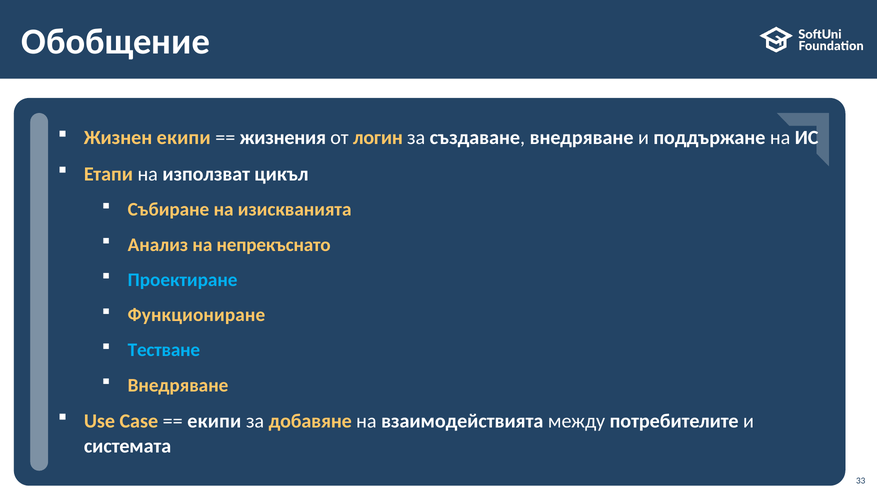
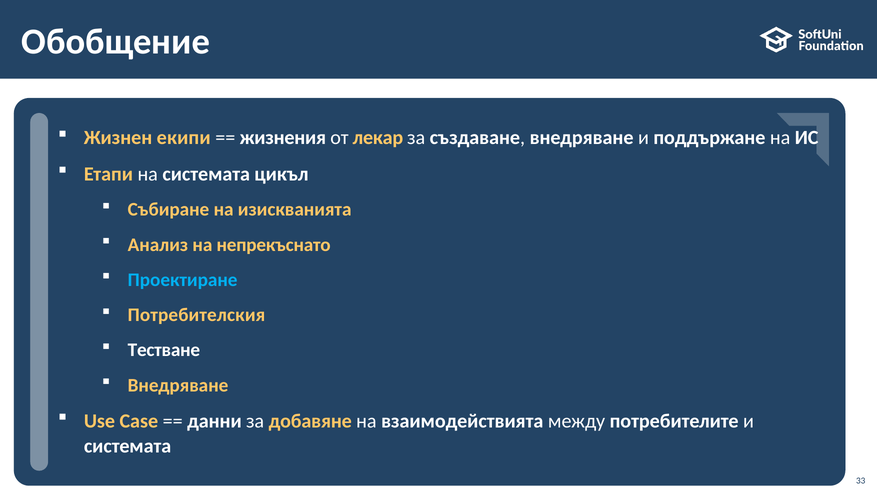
логин: логин -> лекар (378, 138)
на използват: използват -> системата (206, 174)
Функциониране: Функциониране -> Потребителския (196, 315)
Тестване colour: light blue -> white (164, 350)
екипи: екипи -> данни (214, 421)
